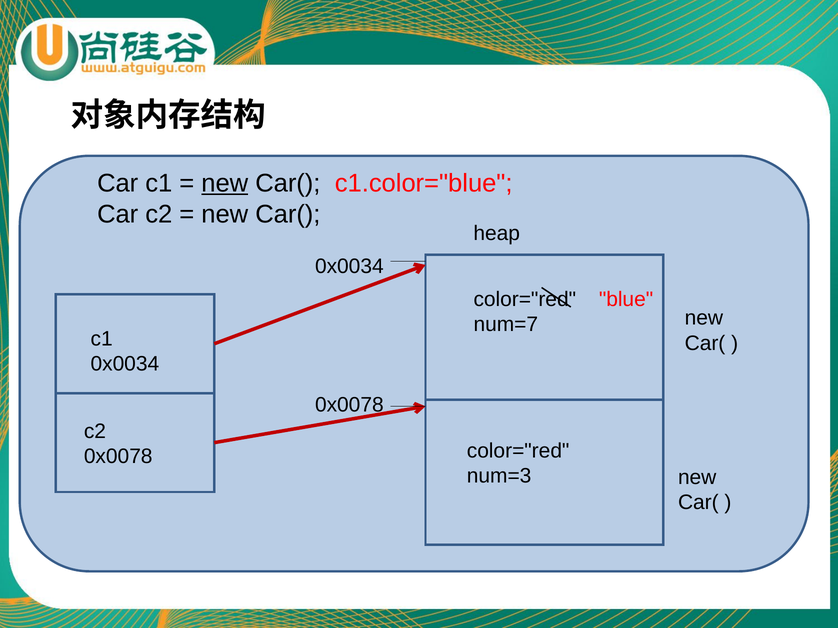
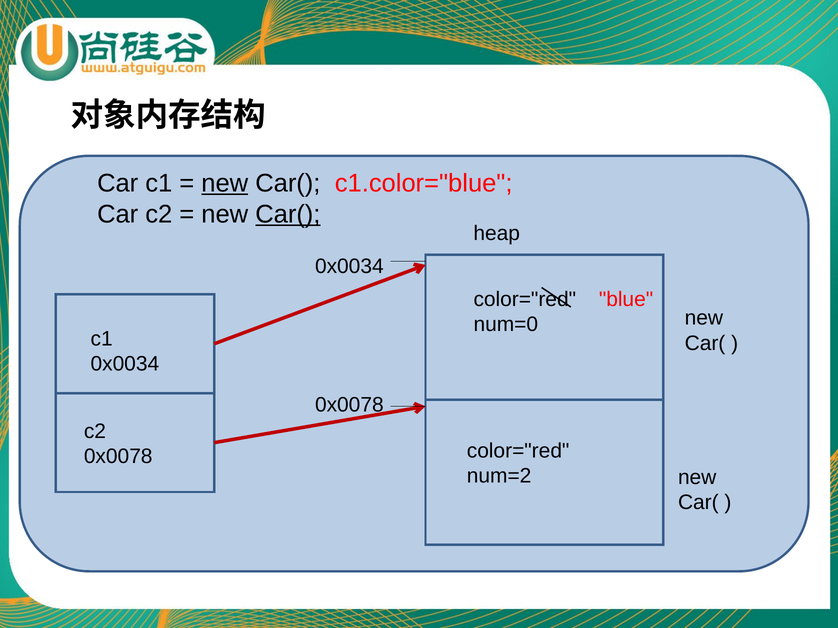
Car( underline: none -> present (288, 214)
num=7: num=7 -> num=0 (506, 324)
num=3: num=3 -> num=2 (499, 476)
